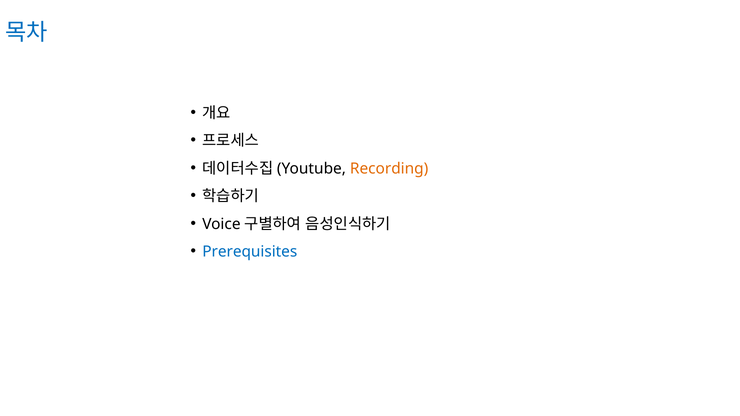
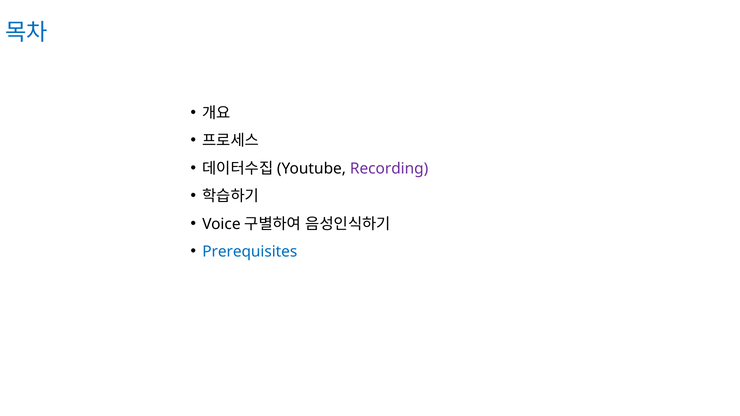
Recording colour: orange -> purple (389, 169)
